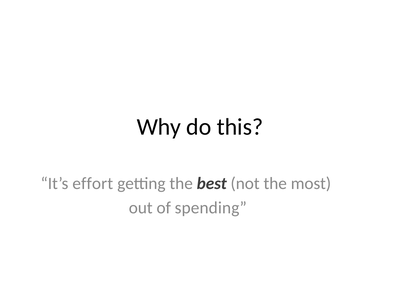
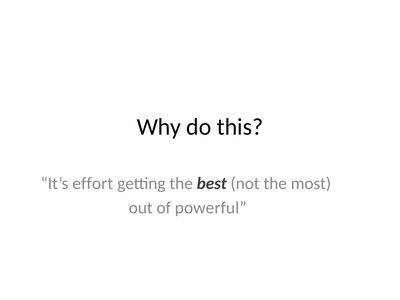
spending: spending -> powerful (211, 208)
